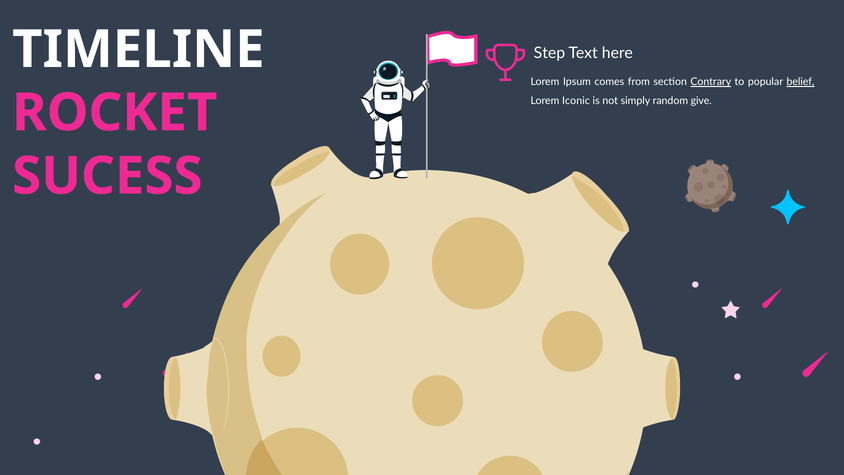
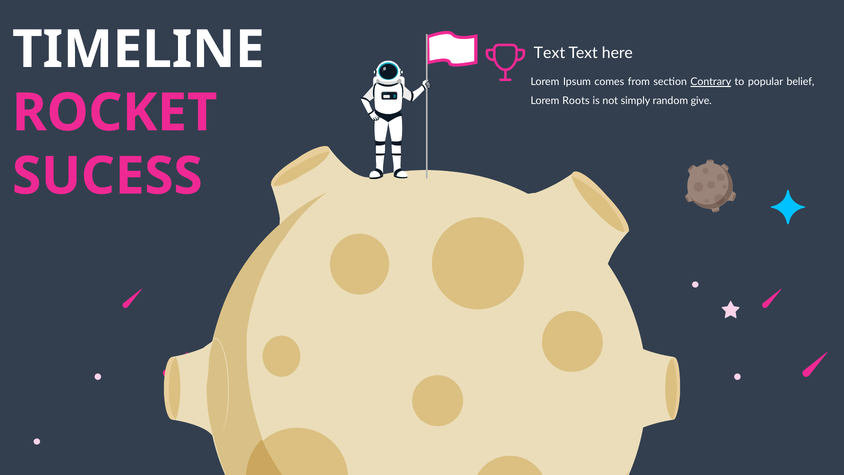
Step: Step -> Text (549, 53)
belief underline: present -> none (800, 82)
Iconic: Iconic -> Roots (576, 101)
